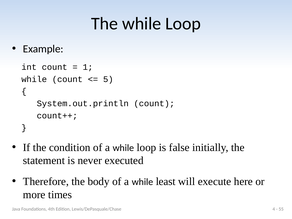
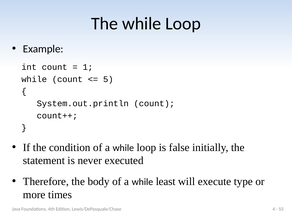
here: here -> type (243, 181)
